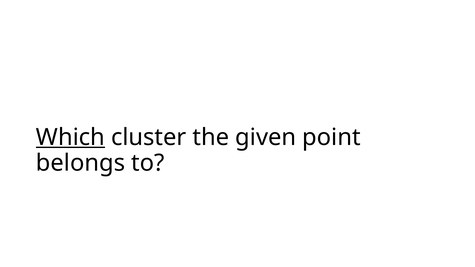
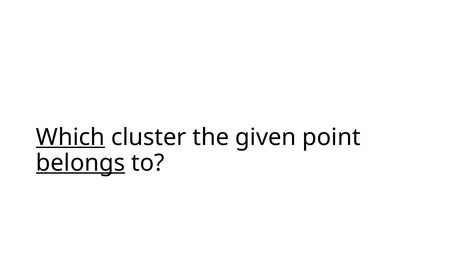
belongs underline: none -> present (81, 163)
